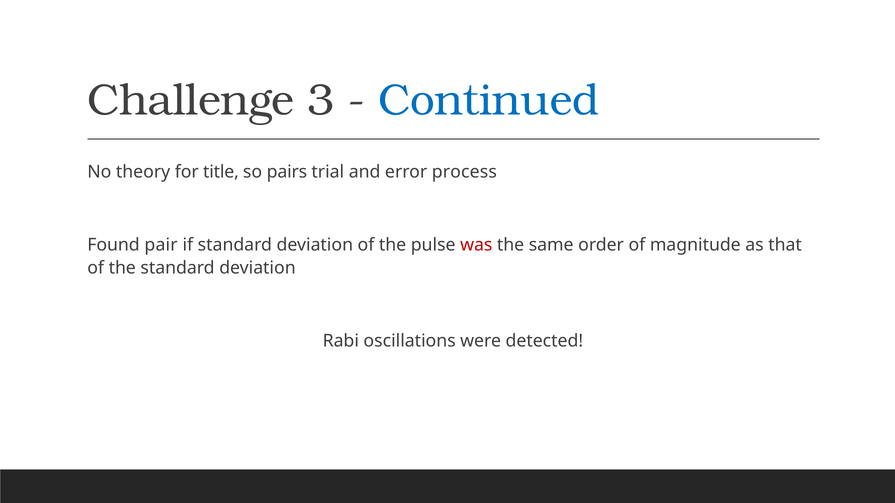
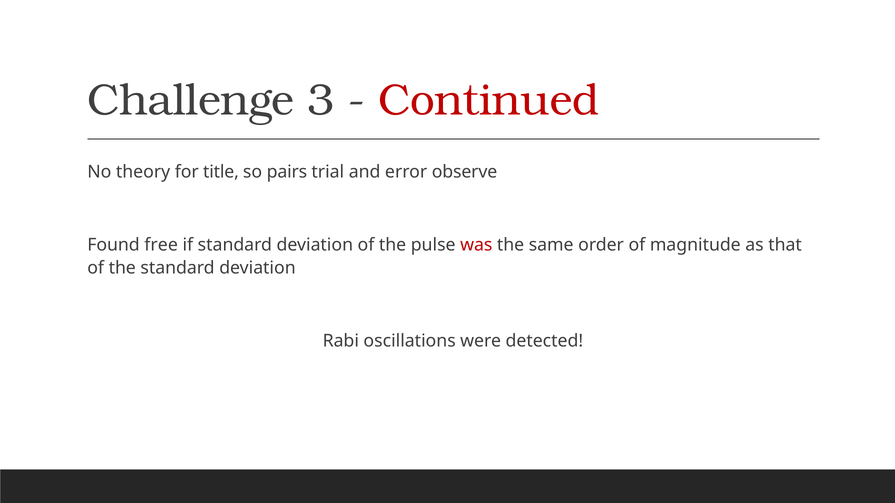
Continued colour: blue -> red (489, 100)
process: process -> observe (465, 172)
pair: pair -> free (161, 245)
